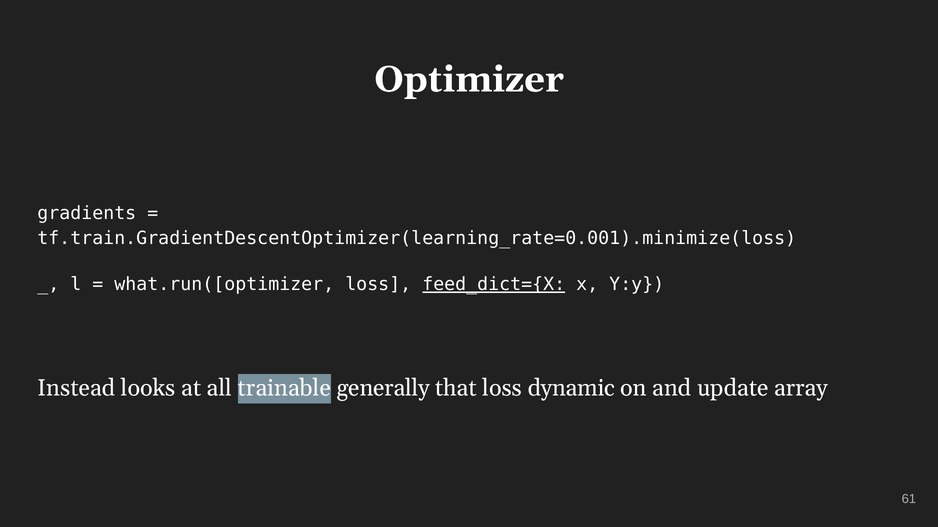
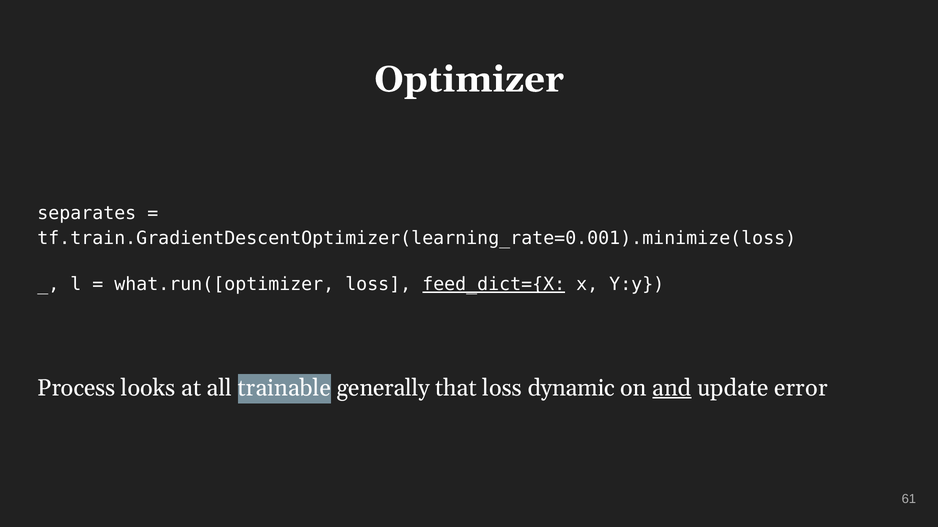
gradients: gradients -> separates (87, 214)
Instead: Instead -> Process (76, 388)
and underline: none -> present (672, 388)
array: array -> error (801, 388)
